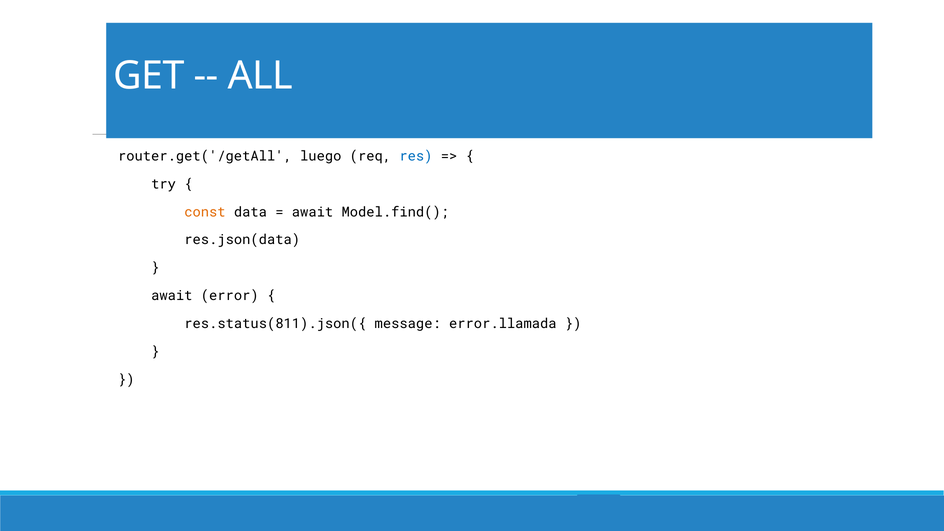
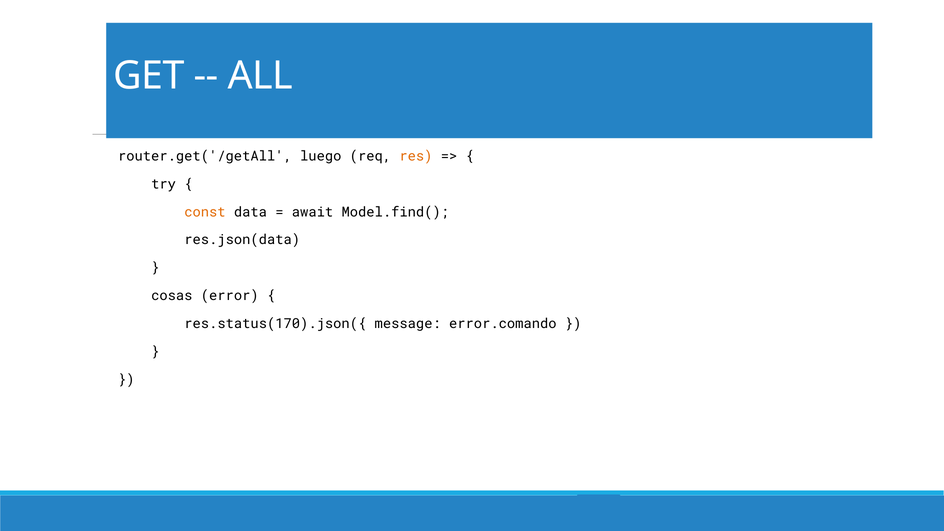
res colour: blue -> orange (416, 156)
await: await -> cosas (172, 296)
res.status(811).json({: res.status(811).json({ -> res.status(170).json({ (275, 324)
error.llamada: error.llamada -> error.comando (503, 324)
